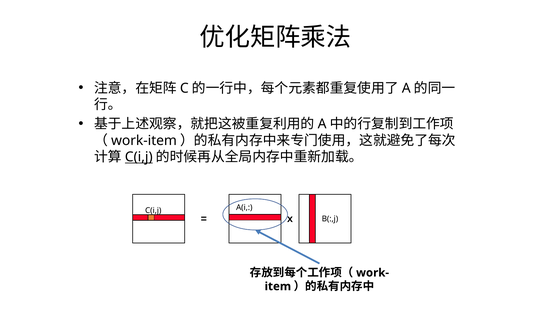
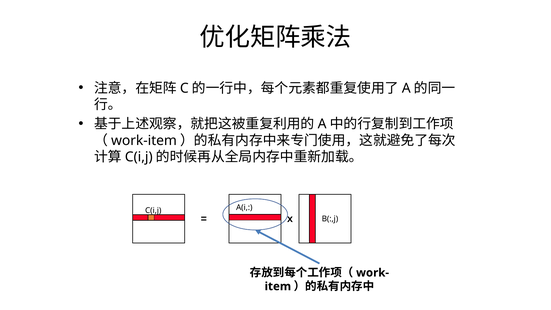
C(i,j underline: present -> none (139, 157)
